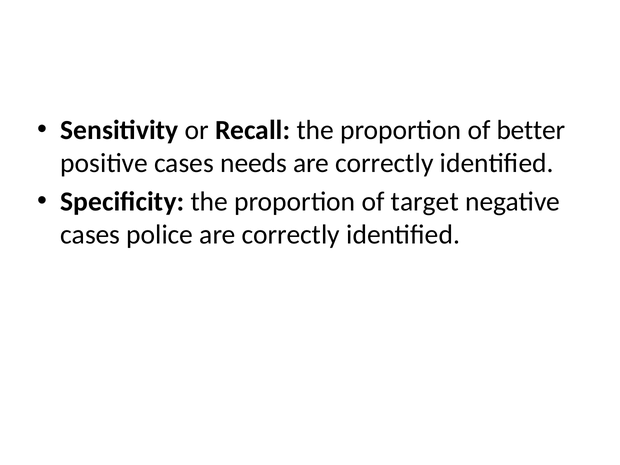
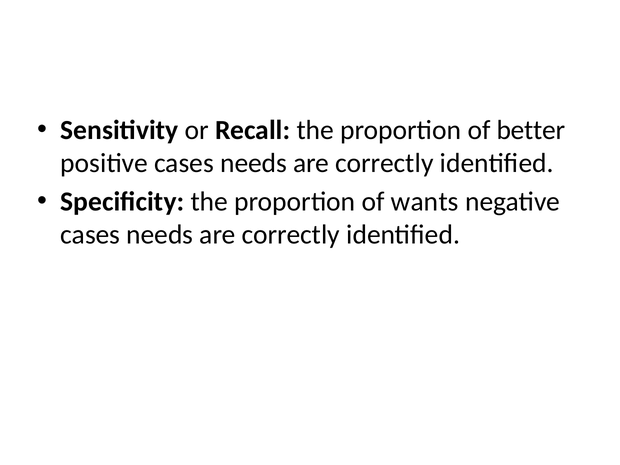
target: target -> wants (425, 202)
police: police -> needs (160, 235)
